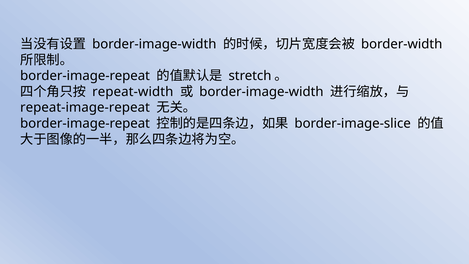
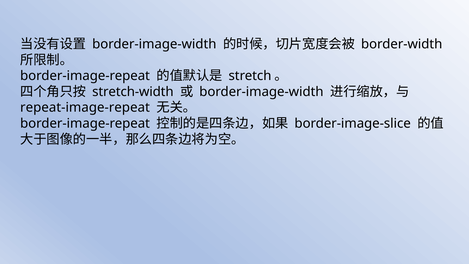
repeat-width: repeat-width -> stretch-width (133, 92)
